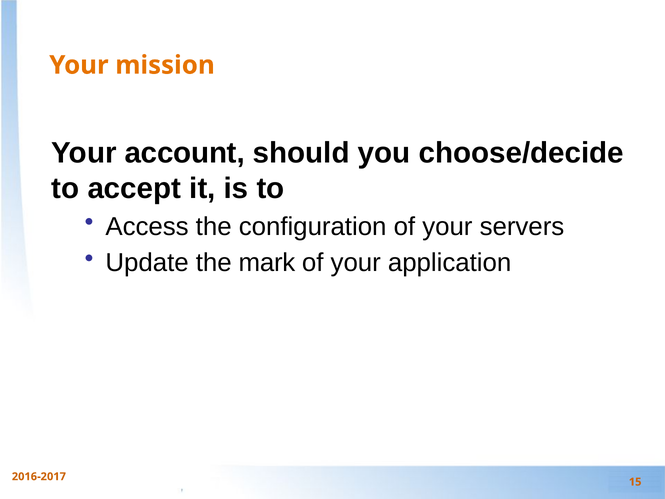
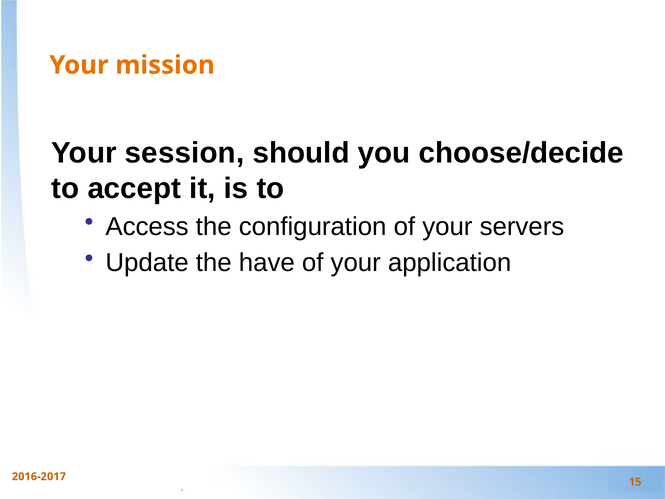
account: account -> session (185, 153)
mark: mark -> have (267, 263)
